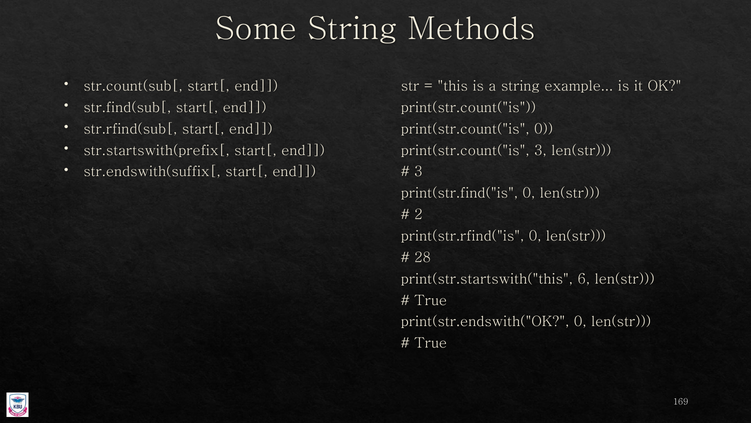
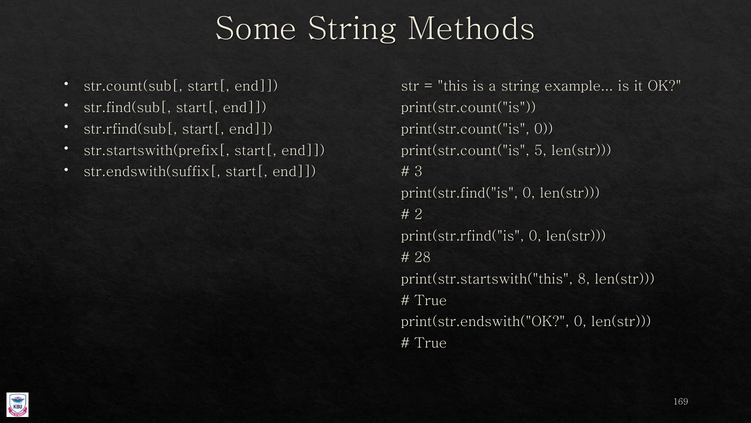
print(str.count("is 3: 3 -> 5 (540, 150)
6: 6 -> 8 (584, 279)
